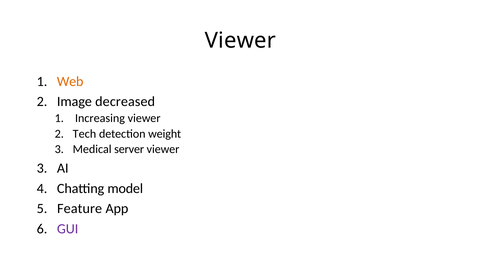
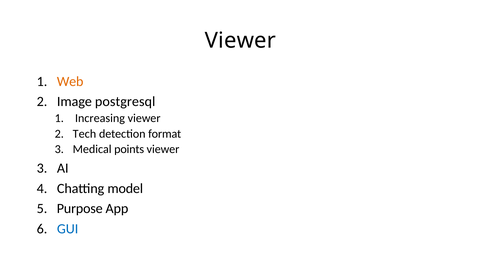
decreased: decreased -> postgresql (125, 101)
weight: weight -> format (165, 133)
server: server -> points (129, 149)
Feature: Feature -> Purpose (80, 208)
GUI colour: purple -> blue (68, 228)
